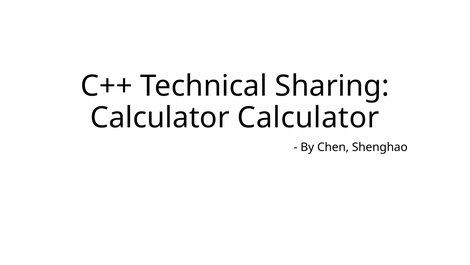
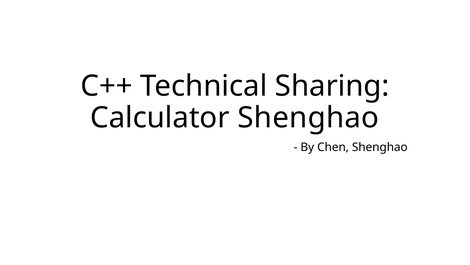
Calculator Calculator: Calculator -> Shenghao (308, 117)
